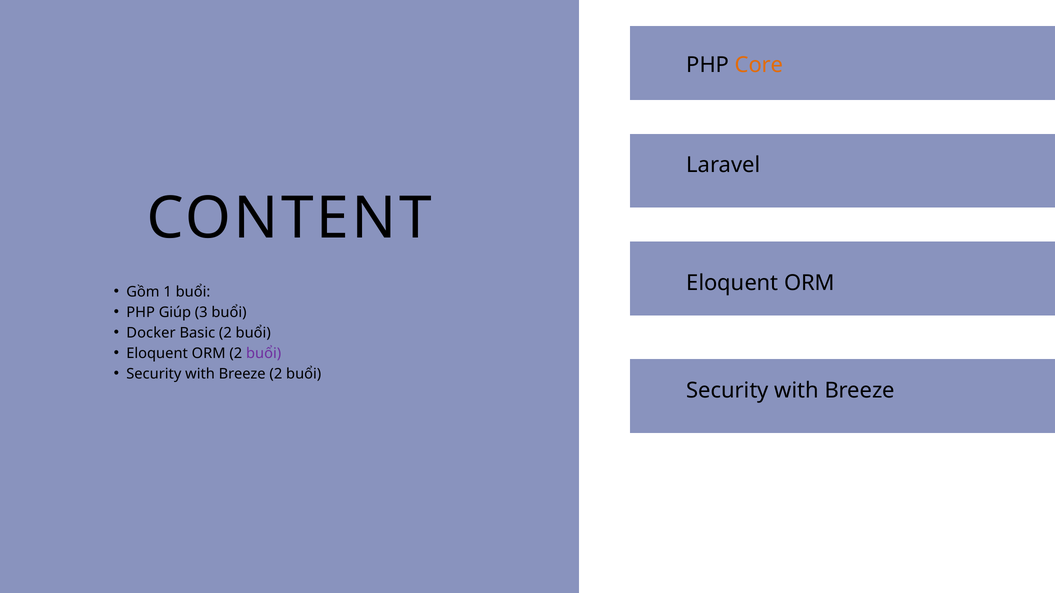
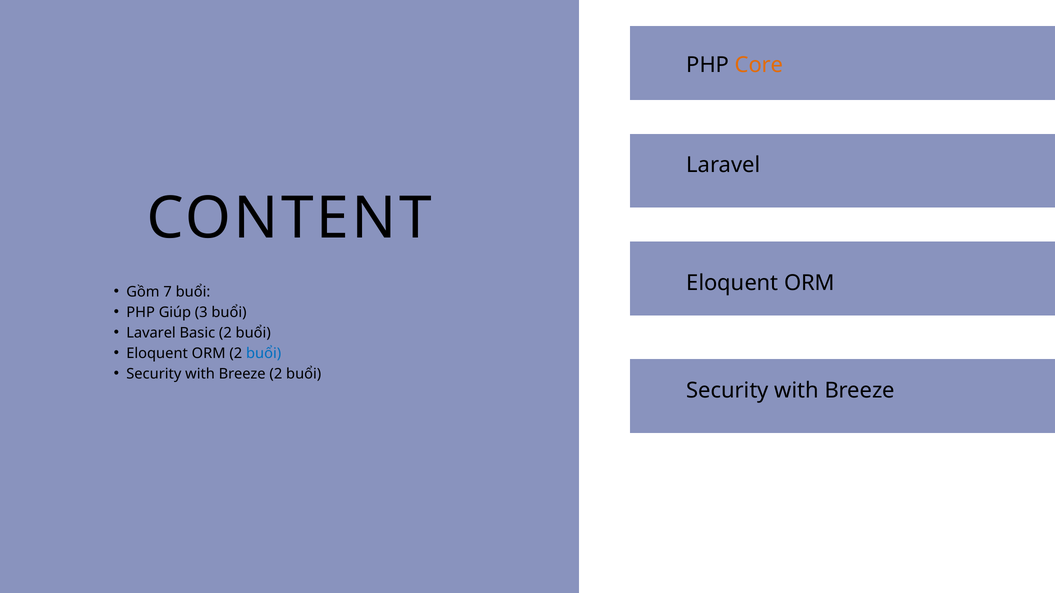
1: 1 -> 7 (168, 292)
Docker: Docker -> Lavarel (151, 333)
buổi colour: purple -> blue (264, 354)
